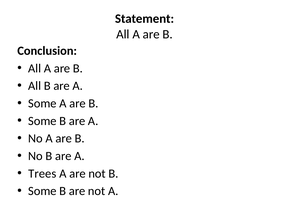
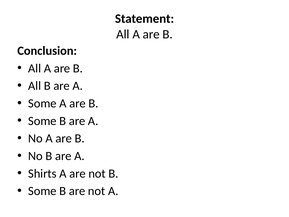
Trees: Trees -> Shirts (42, 173)
